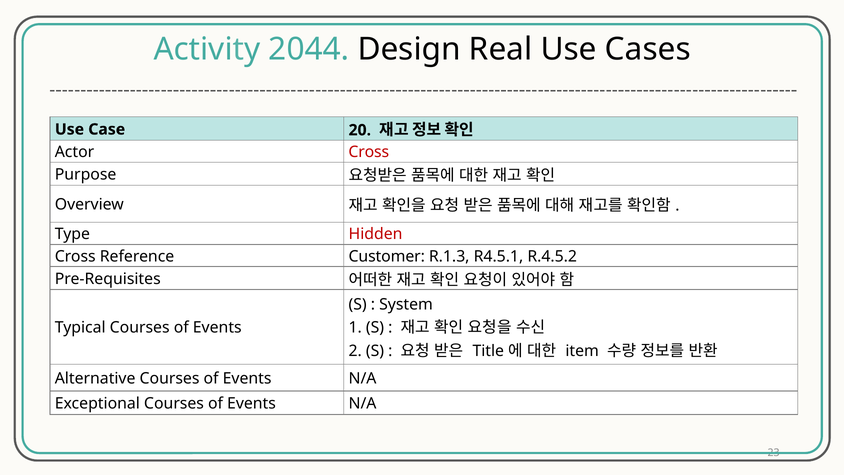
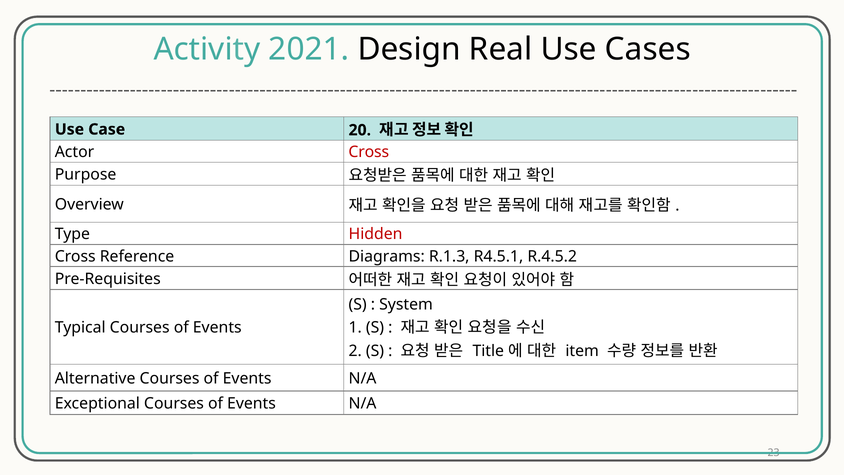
2044: 2044 -> 2021 (309, 49)
Customer: Customer -> Diagrams (387, 256)
